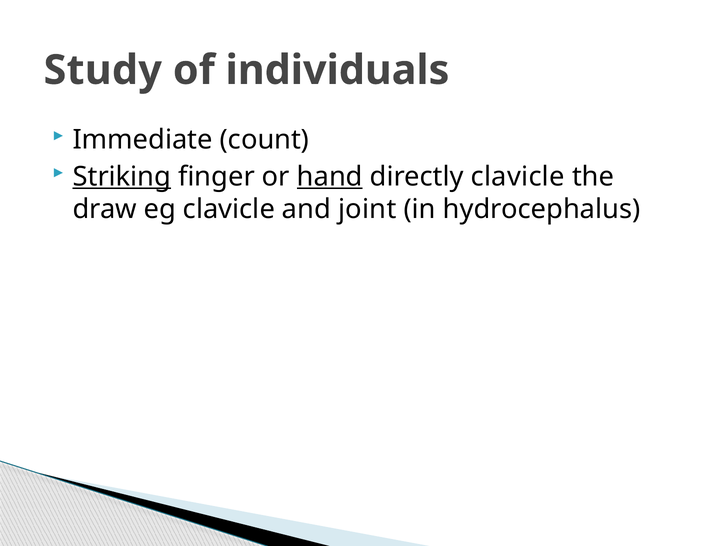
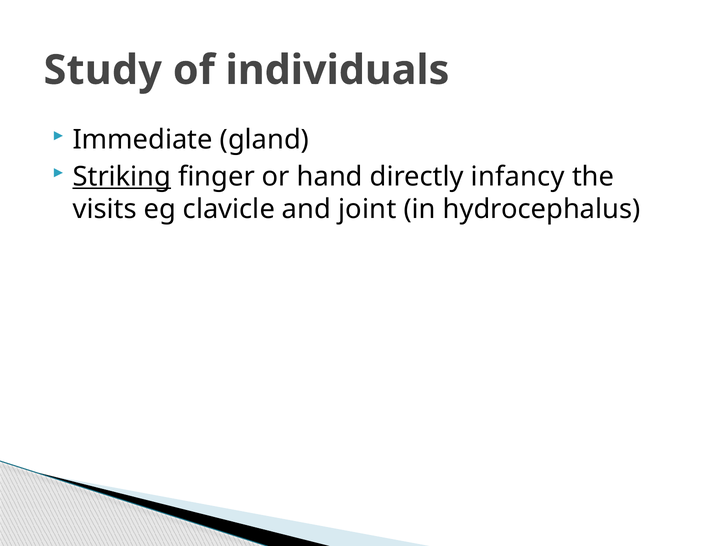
count: count -> gland (264, 140)
hand underline: present -> none (330, 177)
directly clavicle: clavicle -> infancy (518, 177)
draw: draw -> visits (105, 209)
